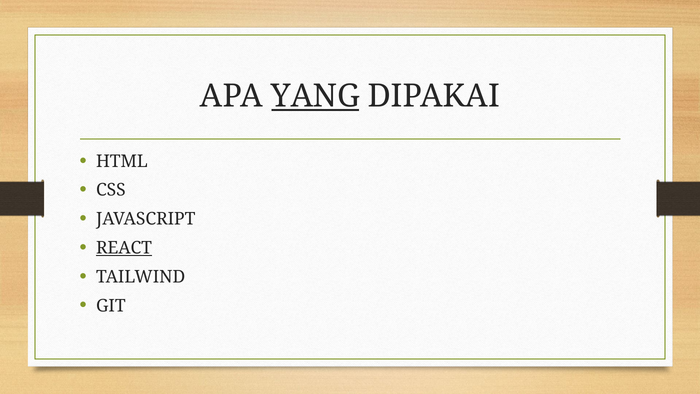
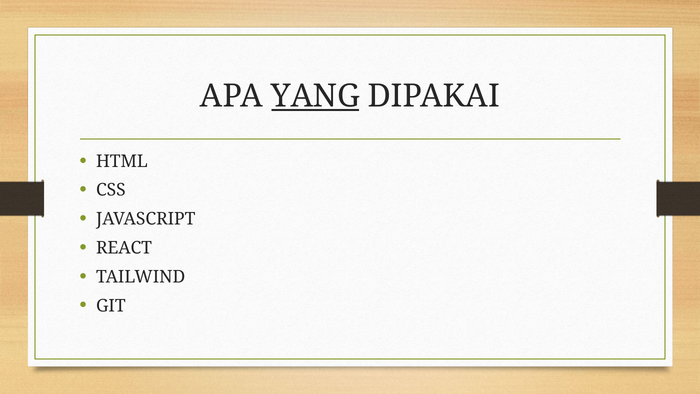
REACT underline: present -> none (124, 248)
